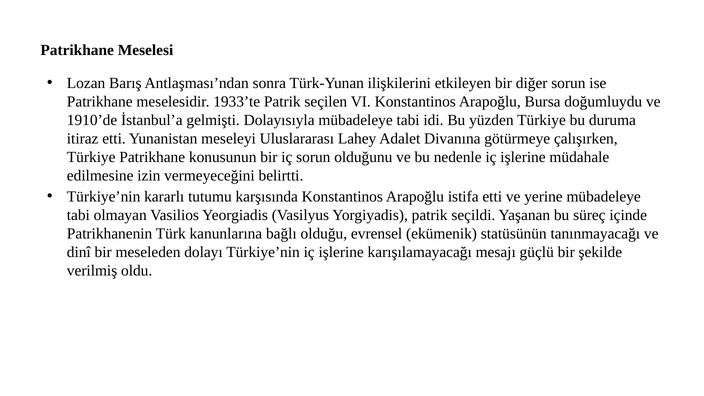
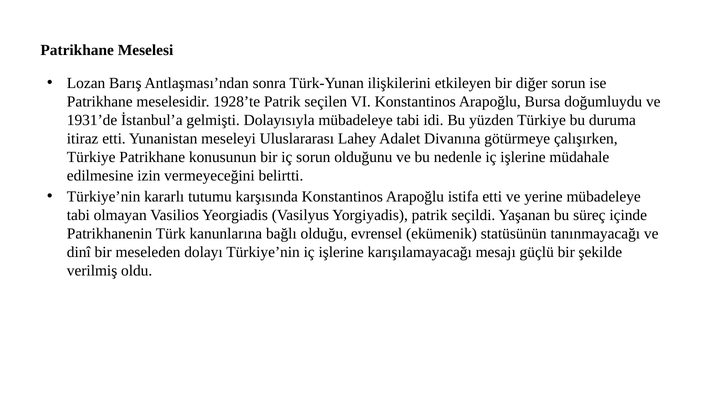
1933’te: 1933’te -> 1928’te (237, 102)
1910’de: 1910’de -> 1931’de (92, 120)
